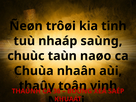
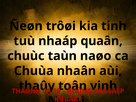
saùng: saùng -> quaân (102, 41)
